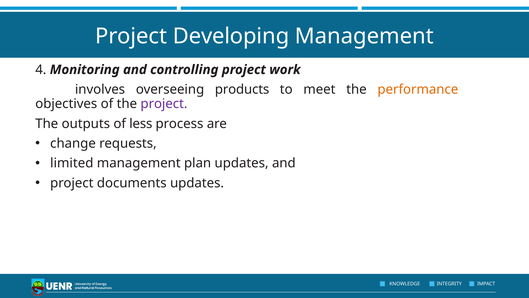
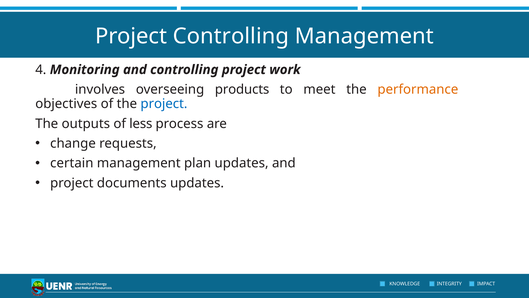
Project Developing: Developing -> Controlling (231, 36)
project colour: purple -> blue (164, 104)
limited: limited -> certain (72, 163)
